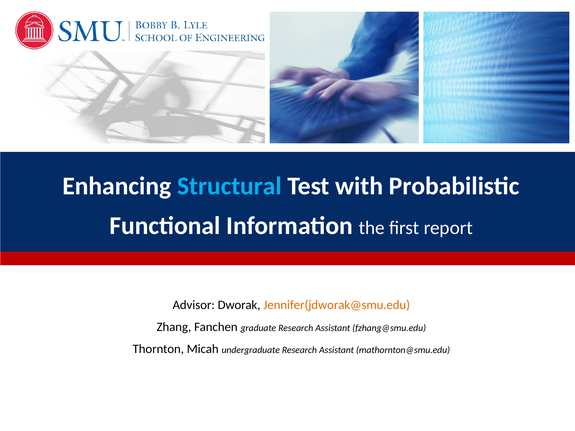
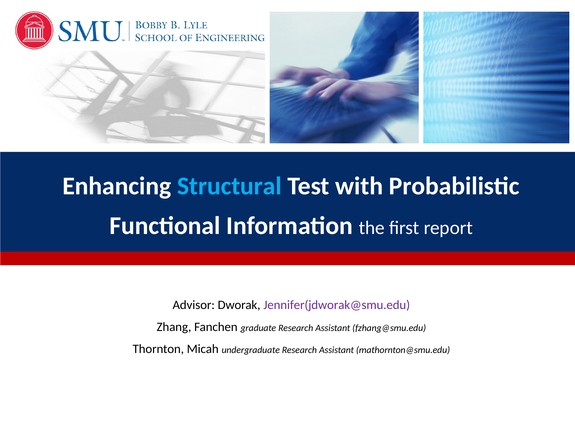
Jennifer(jdworak@smu.edu colour: orange -> purple (337, 305)
